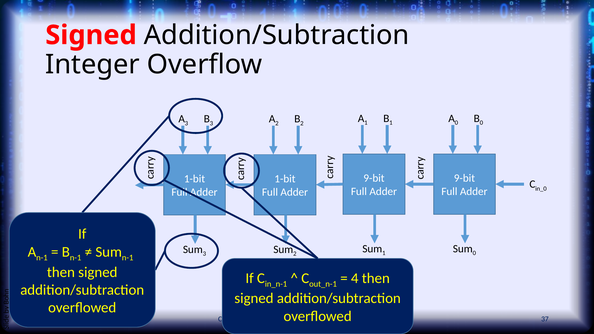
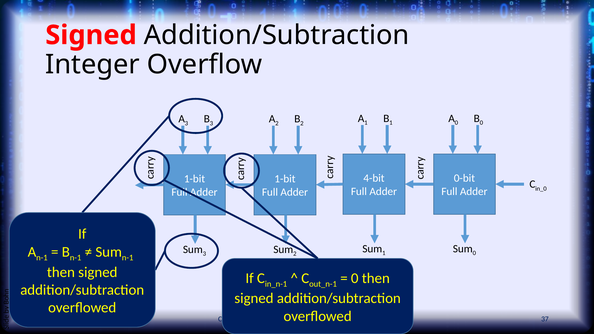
9-bit: 9-bit -> 4-bit (374, 178)
9-bit: 9-bit -> 0-bit (464, 178)
4: 4 -> 0 (355, 278)
